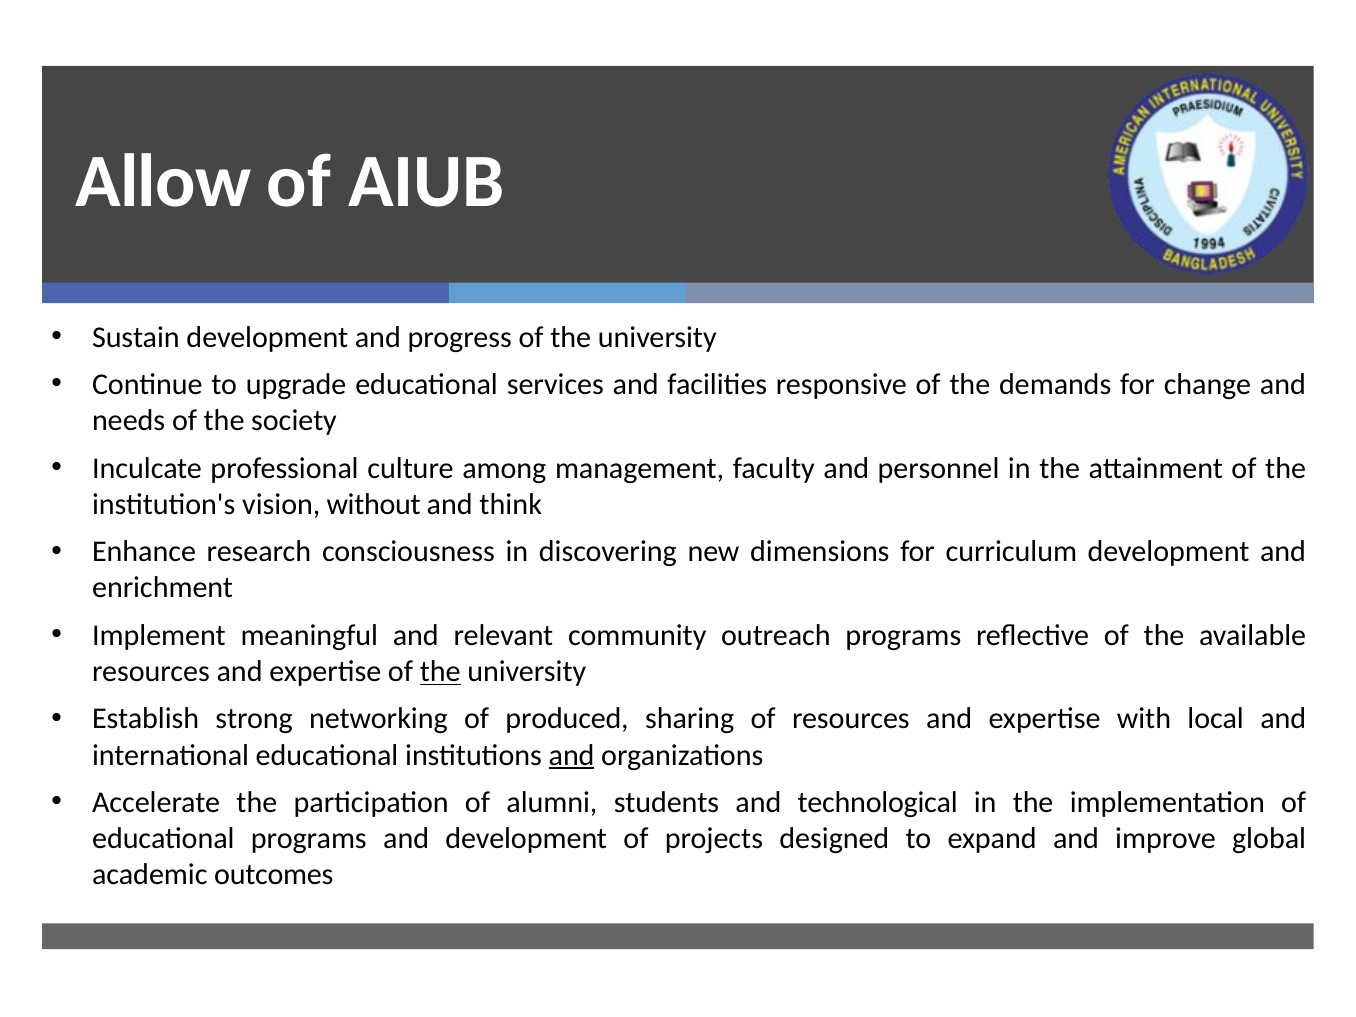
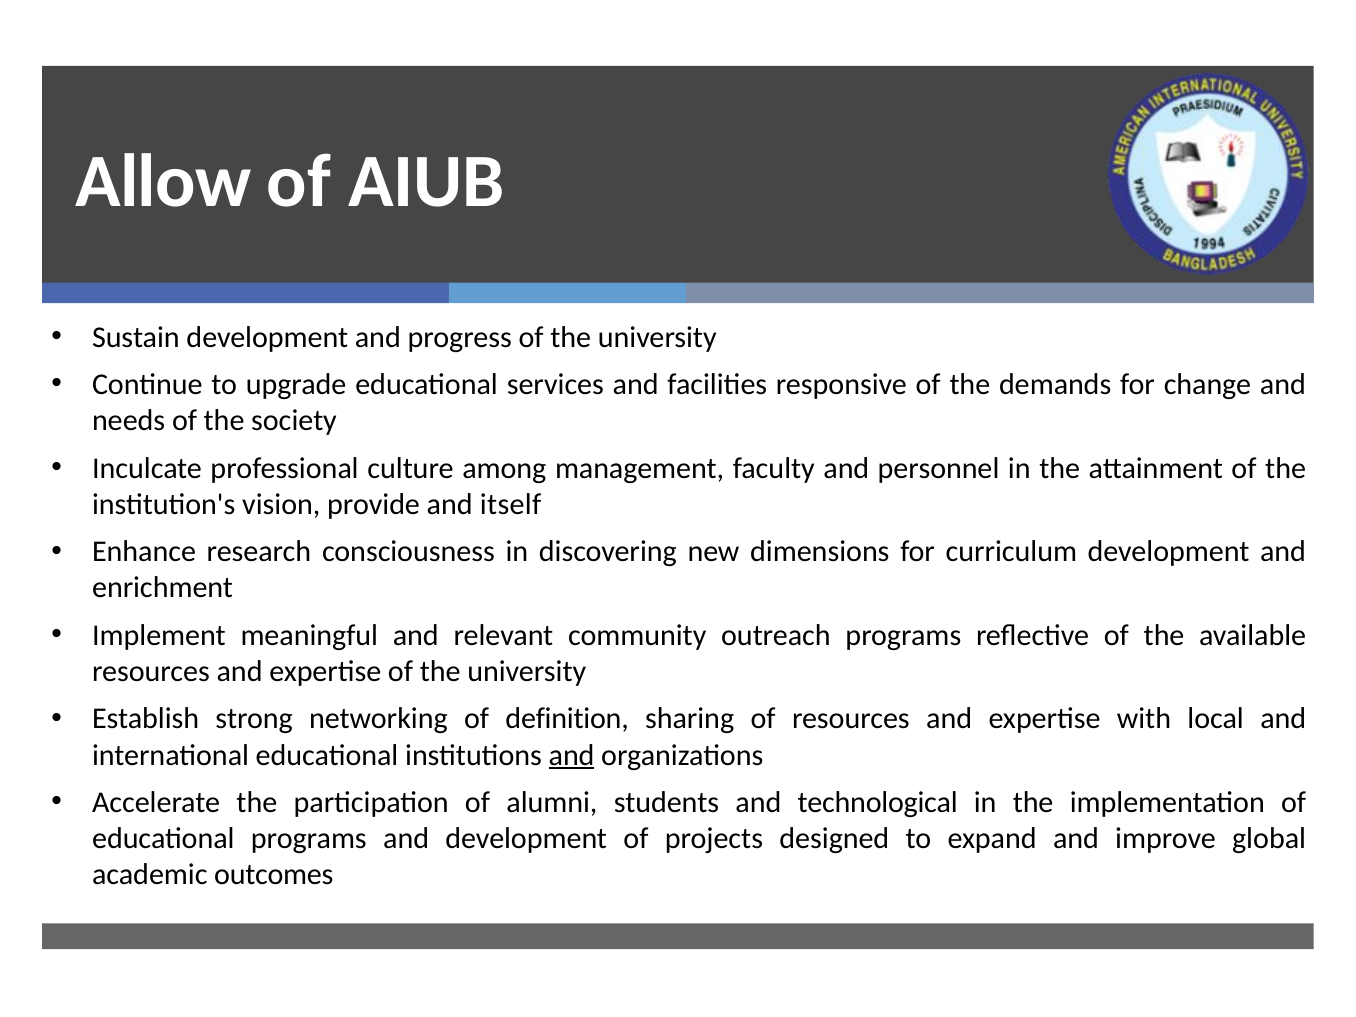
without: without -> provide (374, 504)
think: think -> itself (511, 504)
the underline: present -> none (440, 672)
produced: produced -> definition (567, 719)
